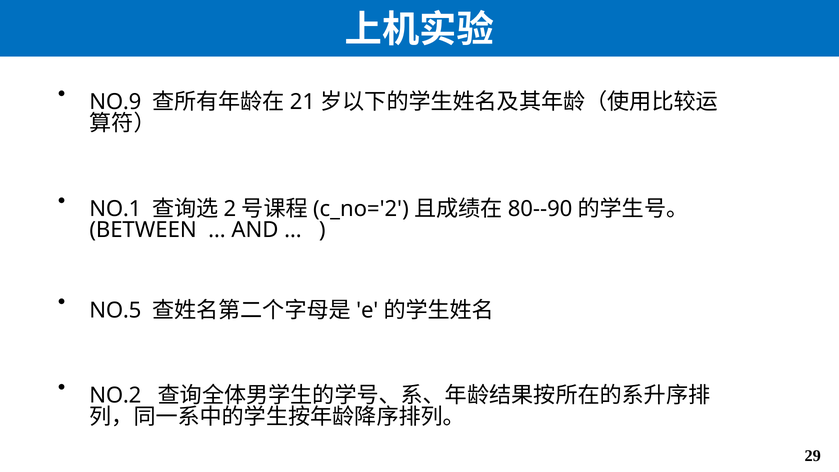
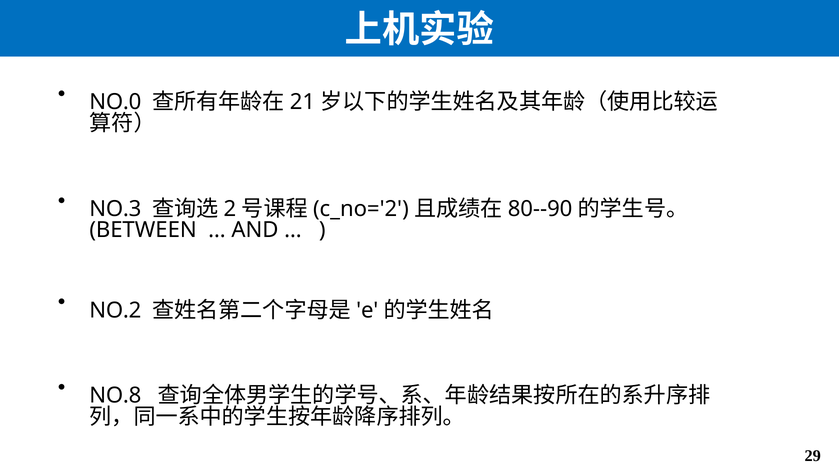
NO.9: NO.9 -> NO.0 (115, 102)
NO.1: NO.1 -> NO.3 (115, 209)
NO.5: NO.5 -> NO.2 (115, 310)
NO.2: NO.2 -> NO.8 (115, 396)
